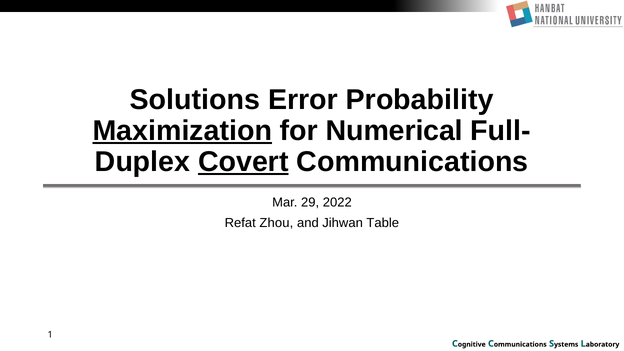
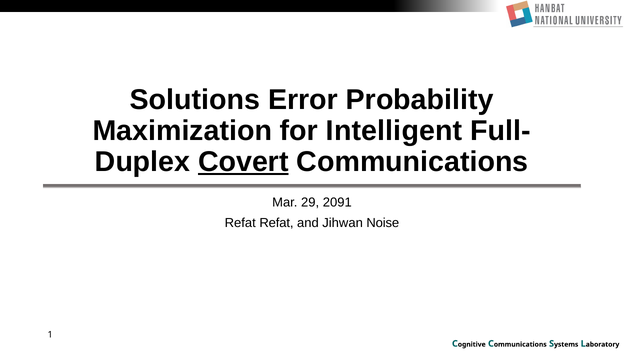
Maximization underline: present -> none (182, 131)
Numerical: Numerical -> Intelligent (394, 131)
2022: 2022 -> 2091 (337, 202)
Refat Zhou: Zhou -> Refat (276, 223)
Table: Table -> Noise (383, 223)
